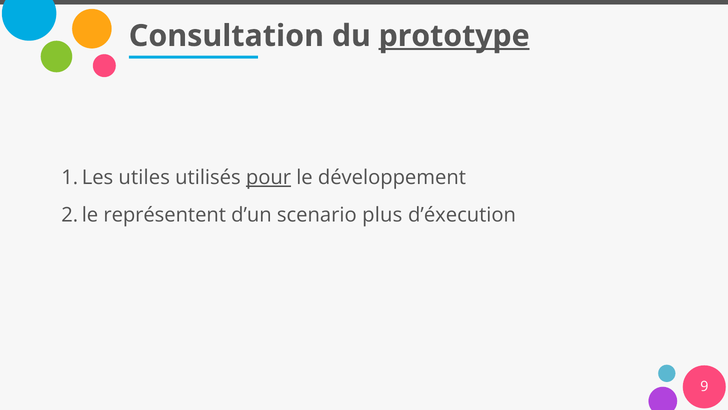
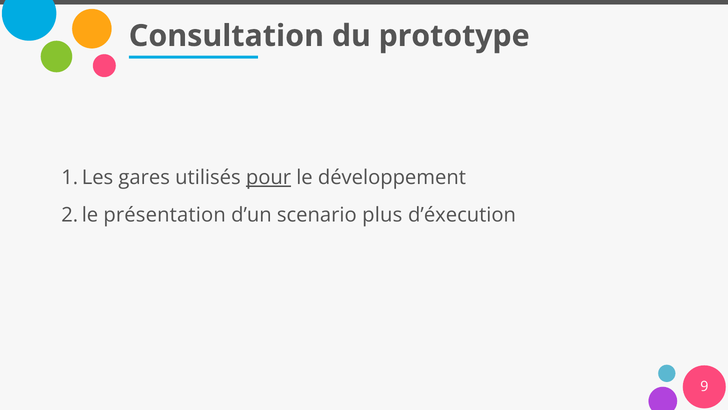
prototype underline: present -> none (454, 36)
utiles: utiles -> gares (144, 177)
représentent: représentent -> présentation (165, 215)
